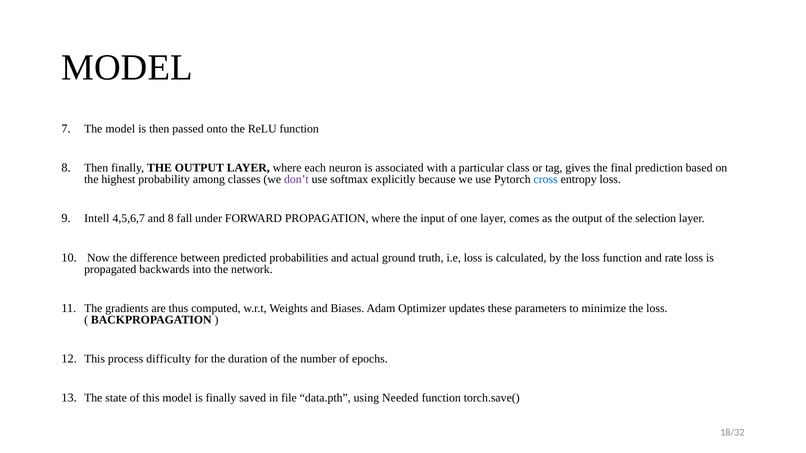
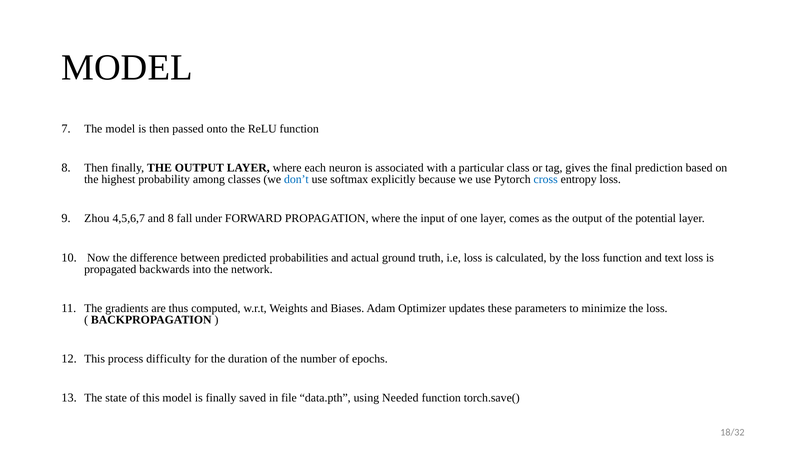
don’t colour: purple -> blue (296, 180)
Intell: Intell -> Zhou (97, 219)
selection: selection -> potential (656, 219)
rate: rate -> text (673, 258)
